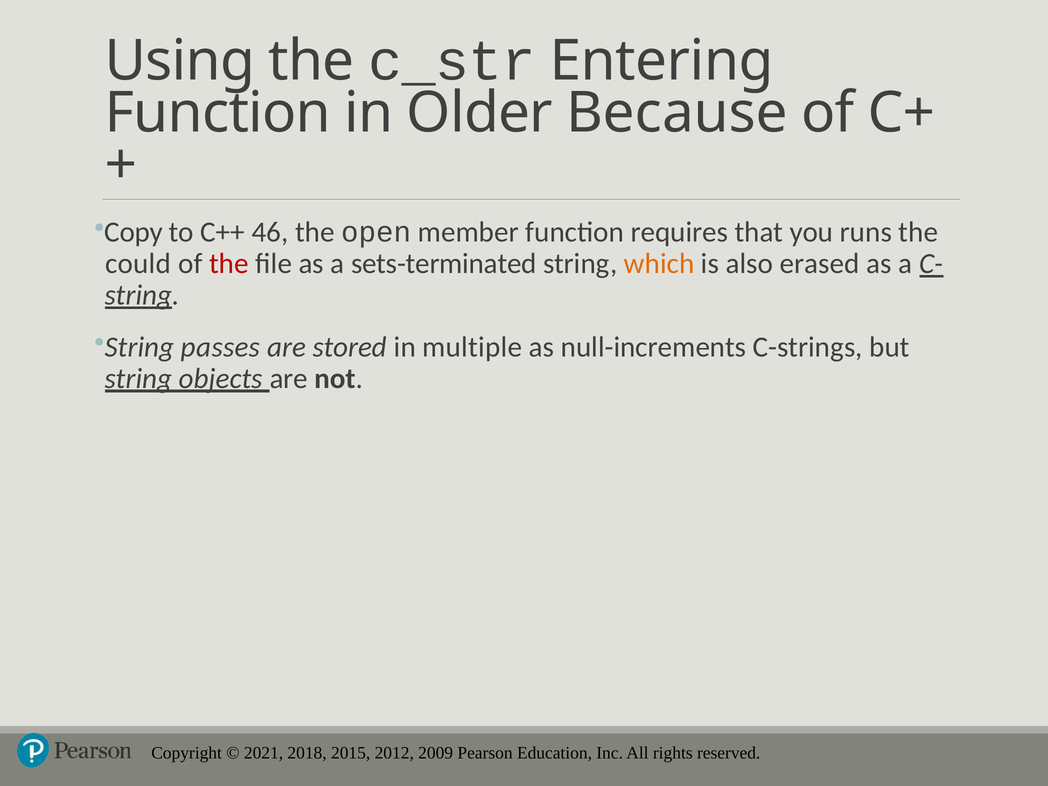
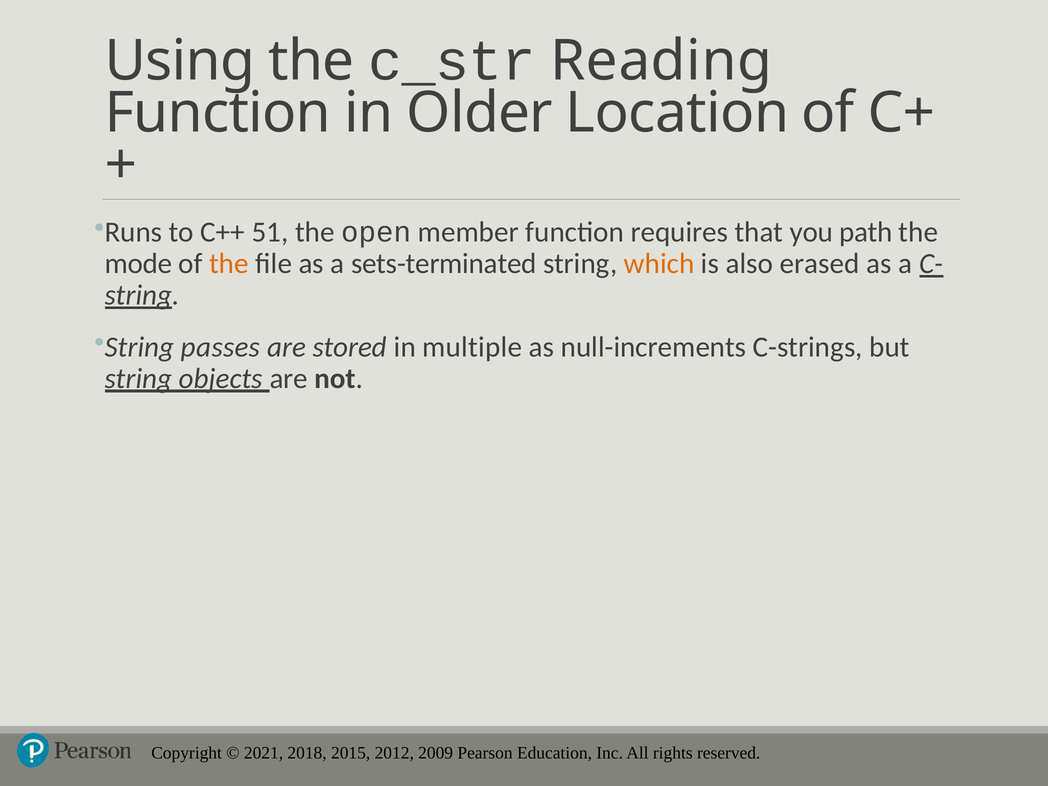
Entering: Entering -> Reading (661, 61)
Because: Because -> Location (677, 113)
Copy: Copy -> Runs (134, 232)
46: 46 -> 51 (270, 232)
runs: runs -> path (866, 232)
could: could -> mode (138, 264)
the colour: red -> orange (229, 264)
